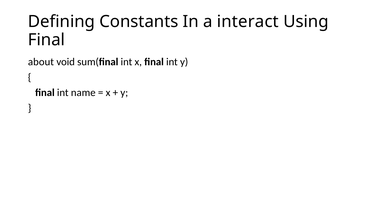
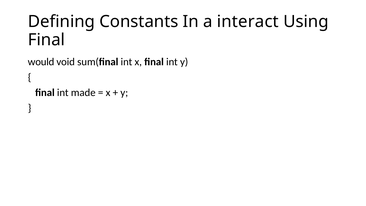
about: about -> would (41, 62)
name: name -> made (83, 93)
